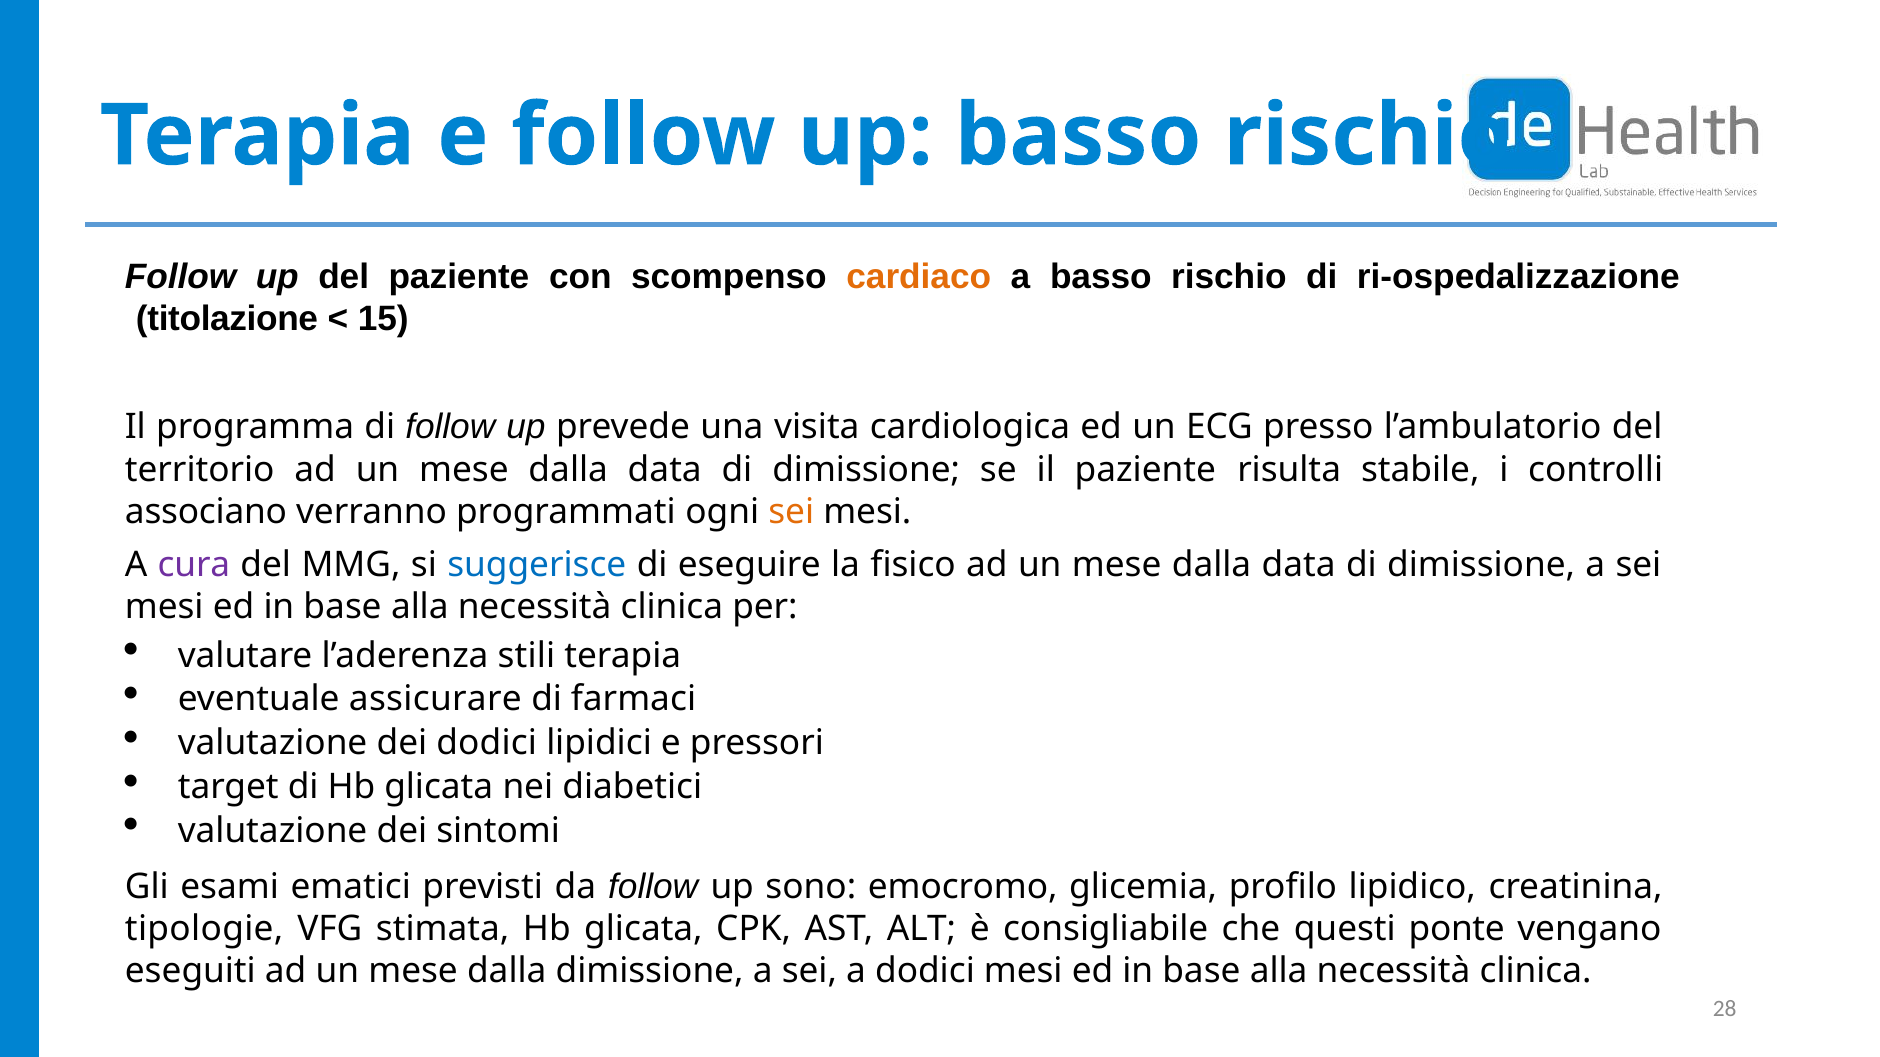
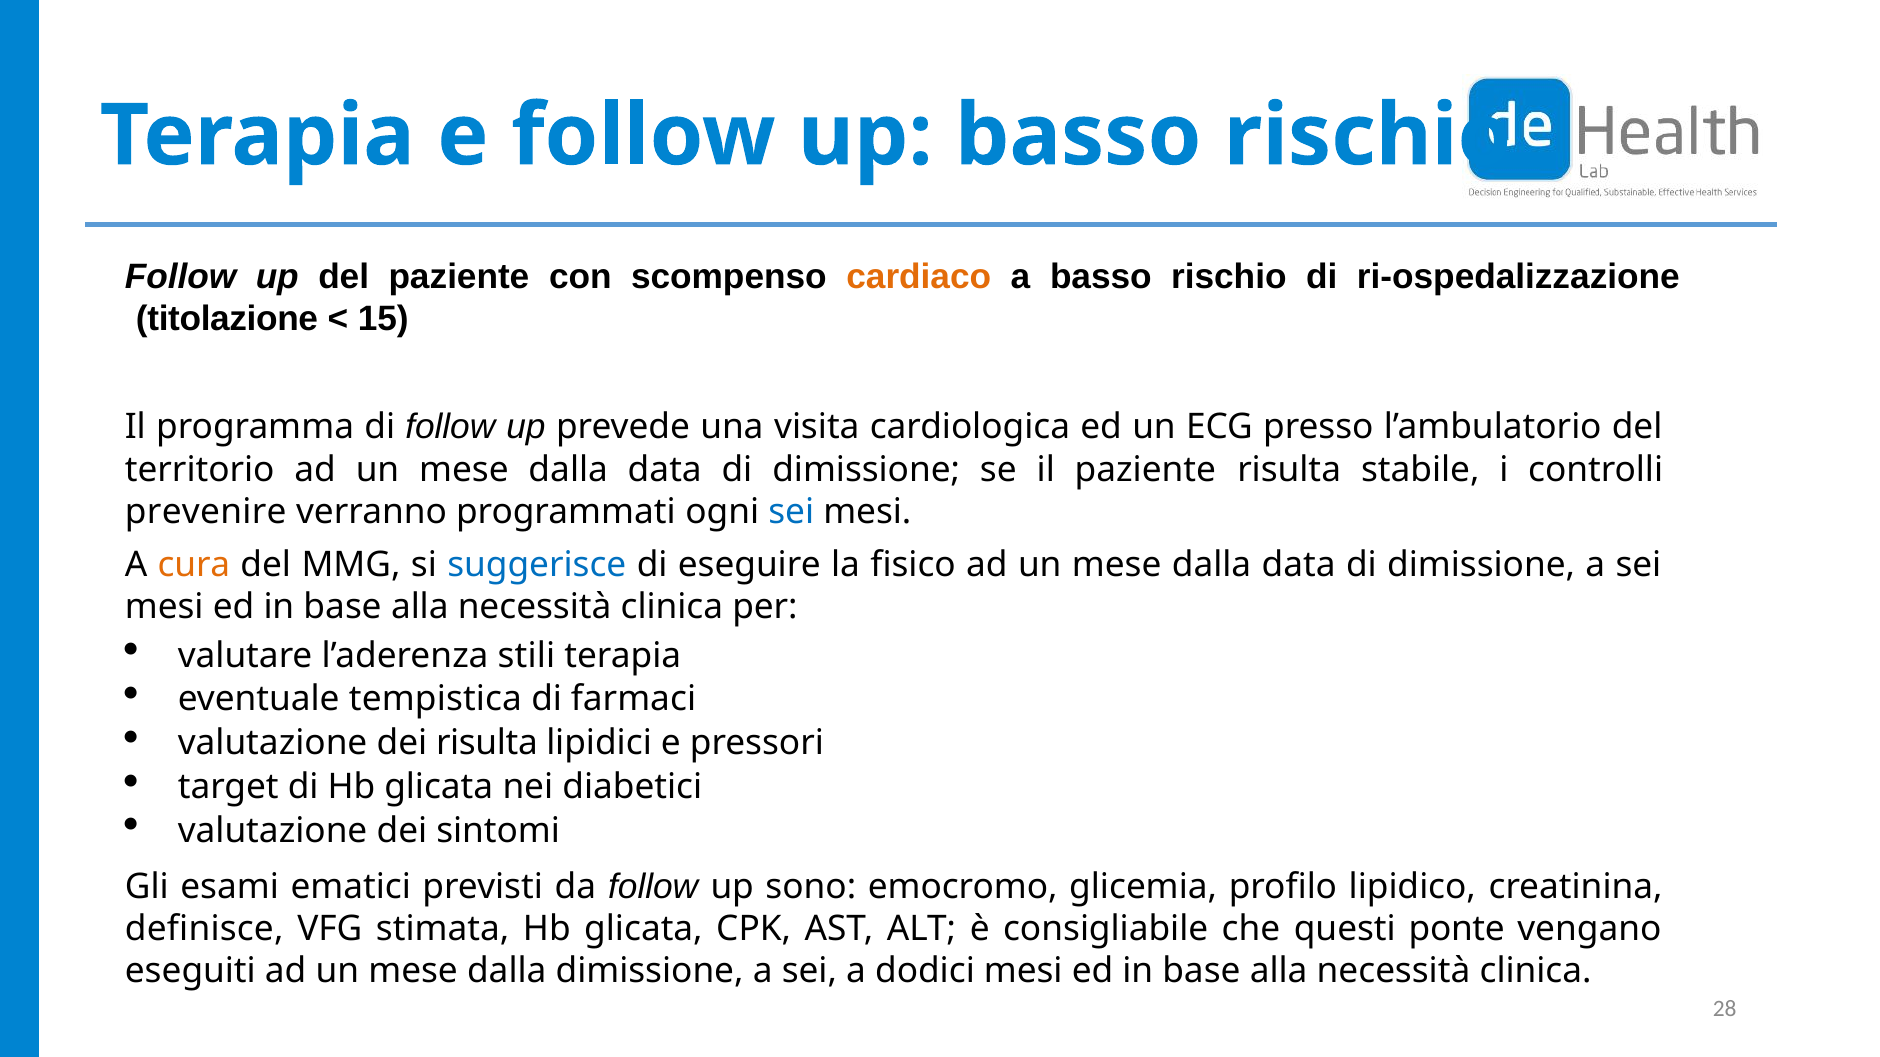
associano: associano -> prevenire (206, 512)
sei colour: orange -> blue (791, 512)
cura colour: purple -> orange (194, 565)
assicurare: assicurare -> tempistica (435, 700)
dei dodici: dodici -> risulta (487, 744)
tipologie: tipologie -> definisce (204, 929)
